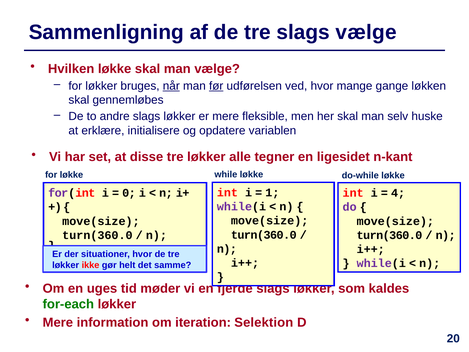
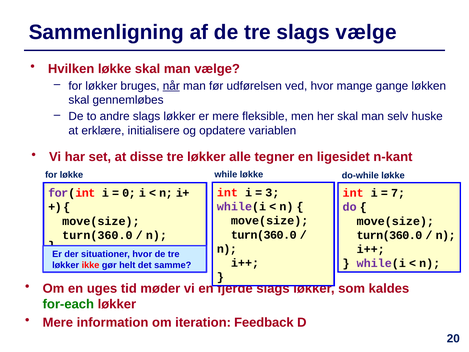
før underline: present -> none (216, 86)
1: 1 -> 3 (272, 192)
4: 4 -> 7 (398, 193)
Selektion: Selektion -> Feedback (264, 322)
